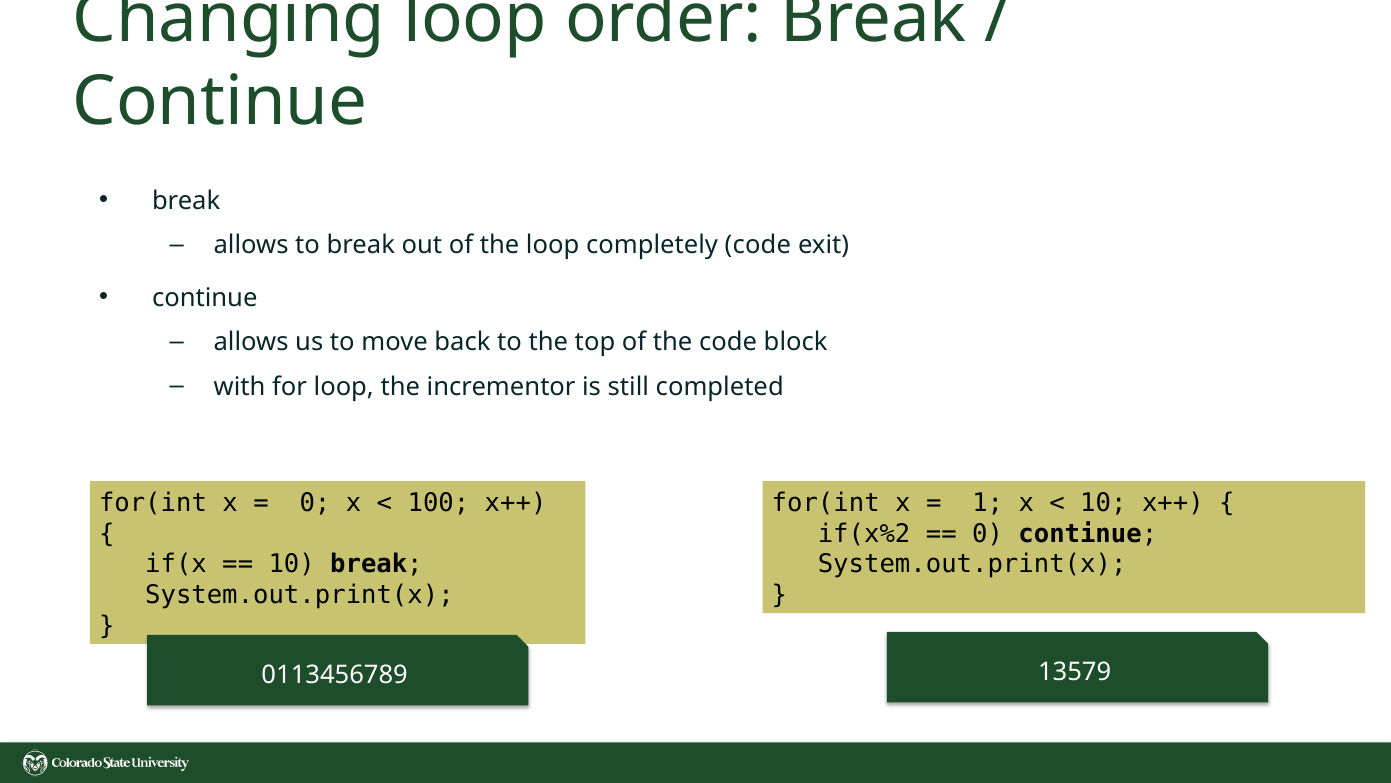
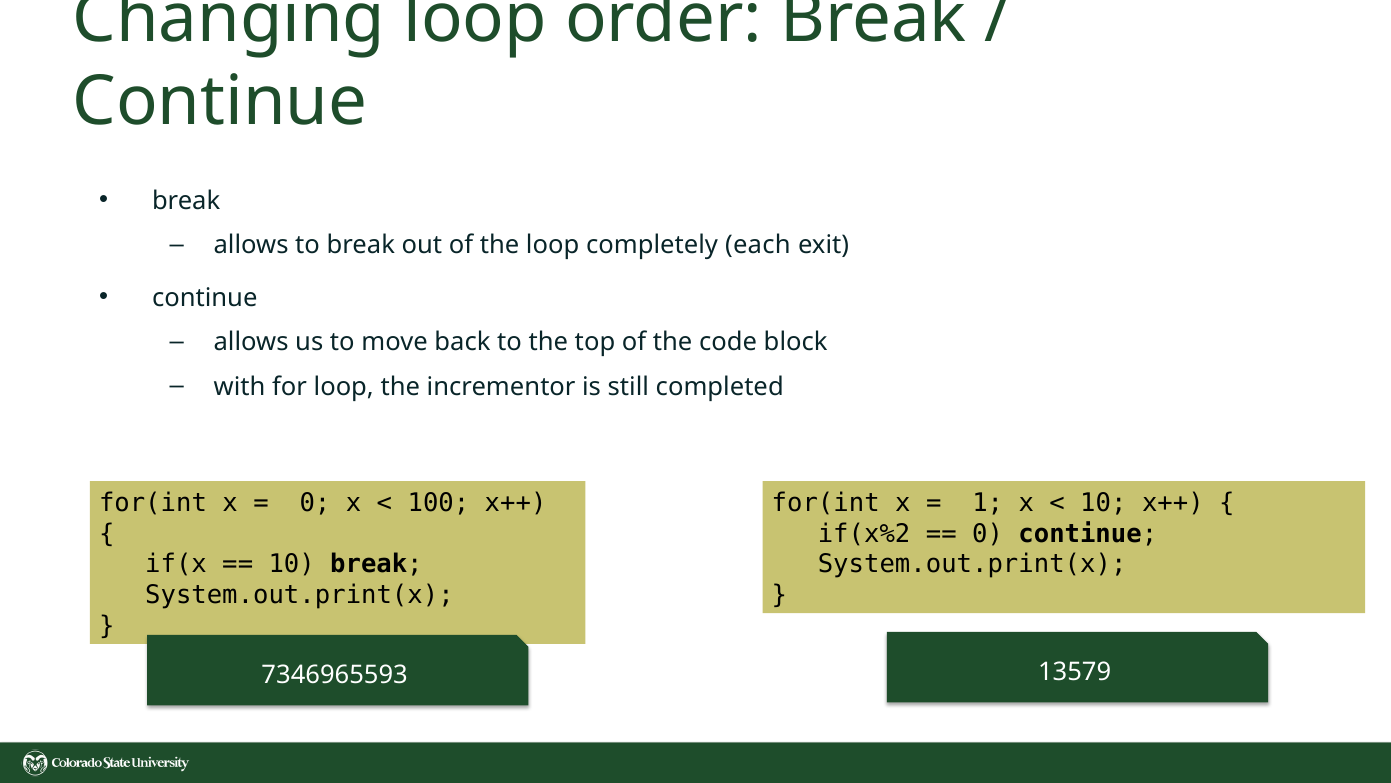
completely code: code -> each (758, 245)
0113456789: 0113456789 -> 7346965593 (335, 674)
